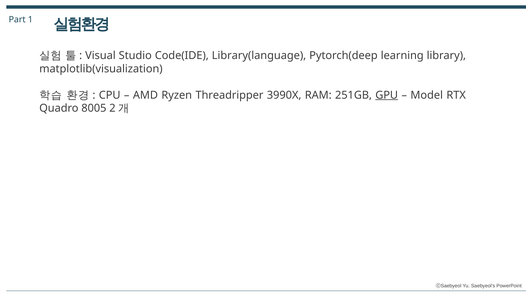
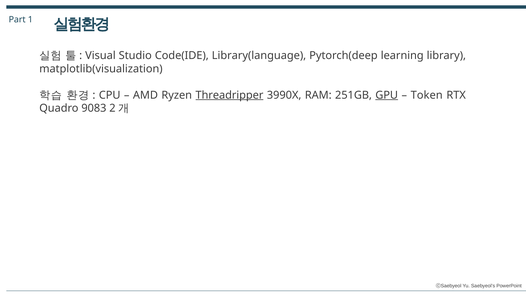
Threadripper underline: none -> present (229, 95)
Model: Model -> Token (427, 95)
8005: 8005 -> 9083 (94, 108)
